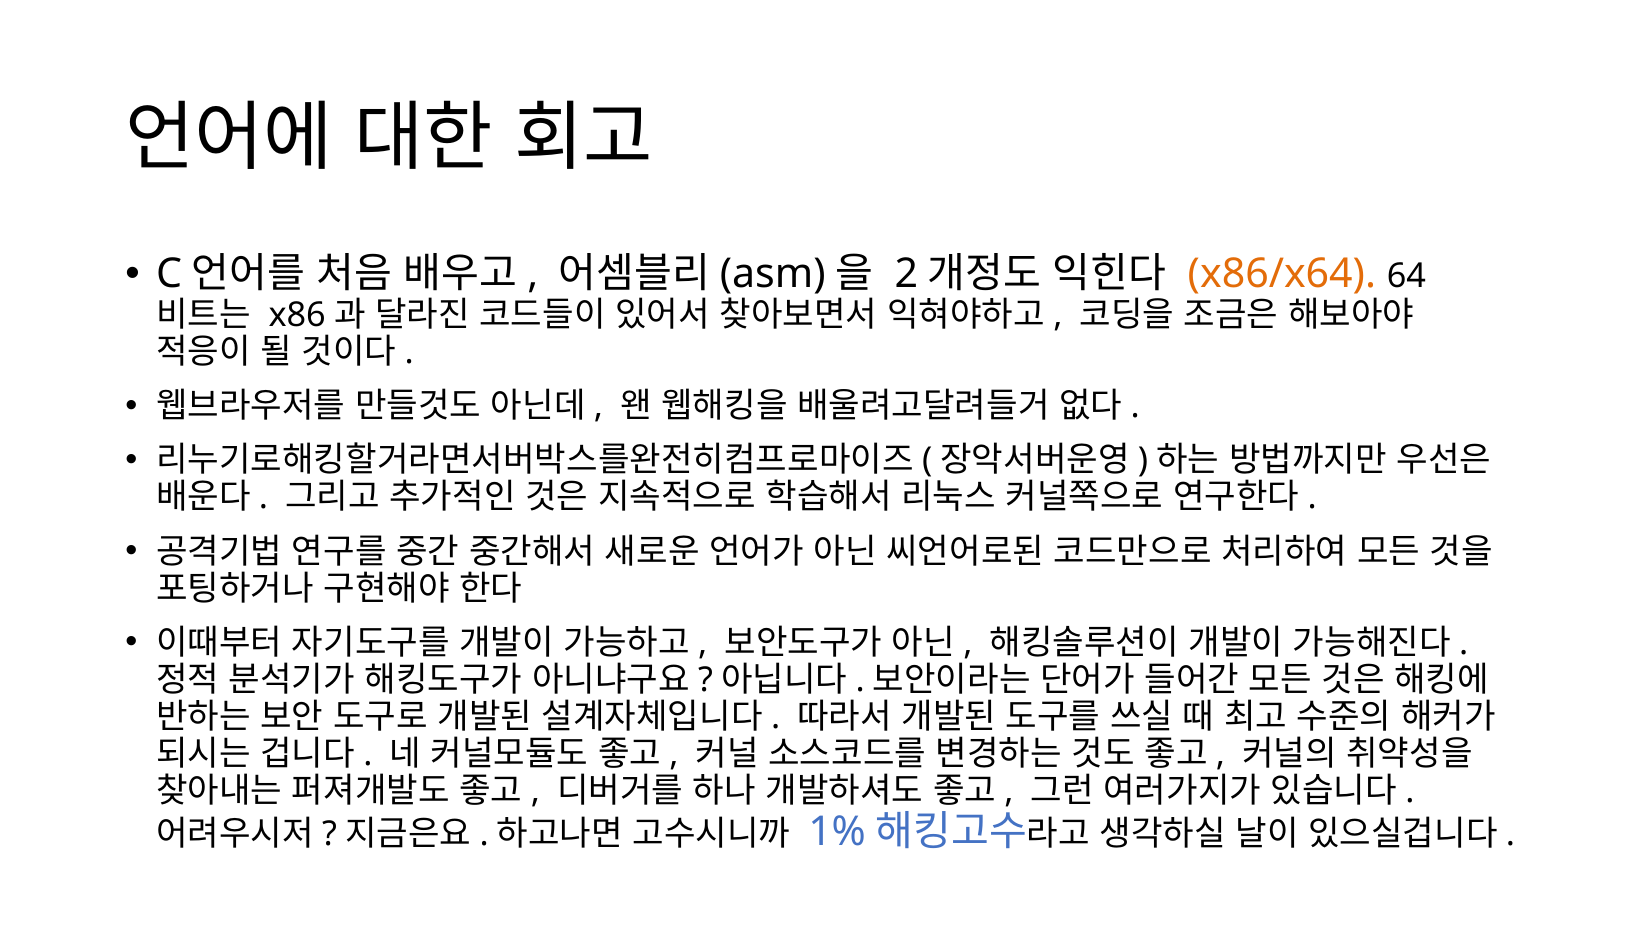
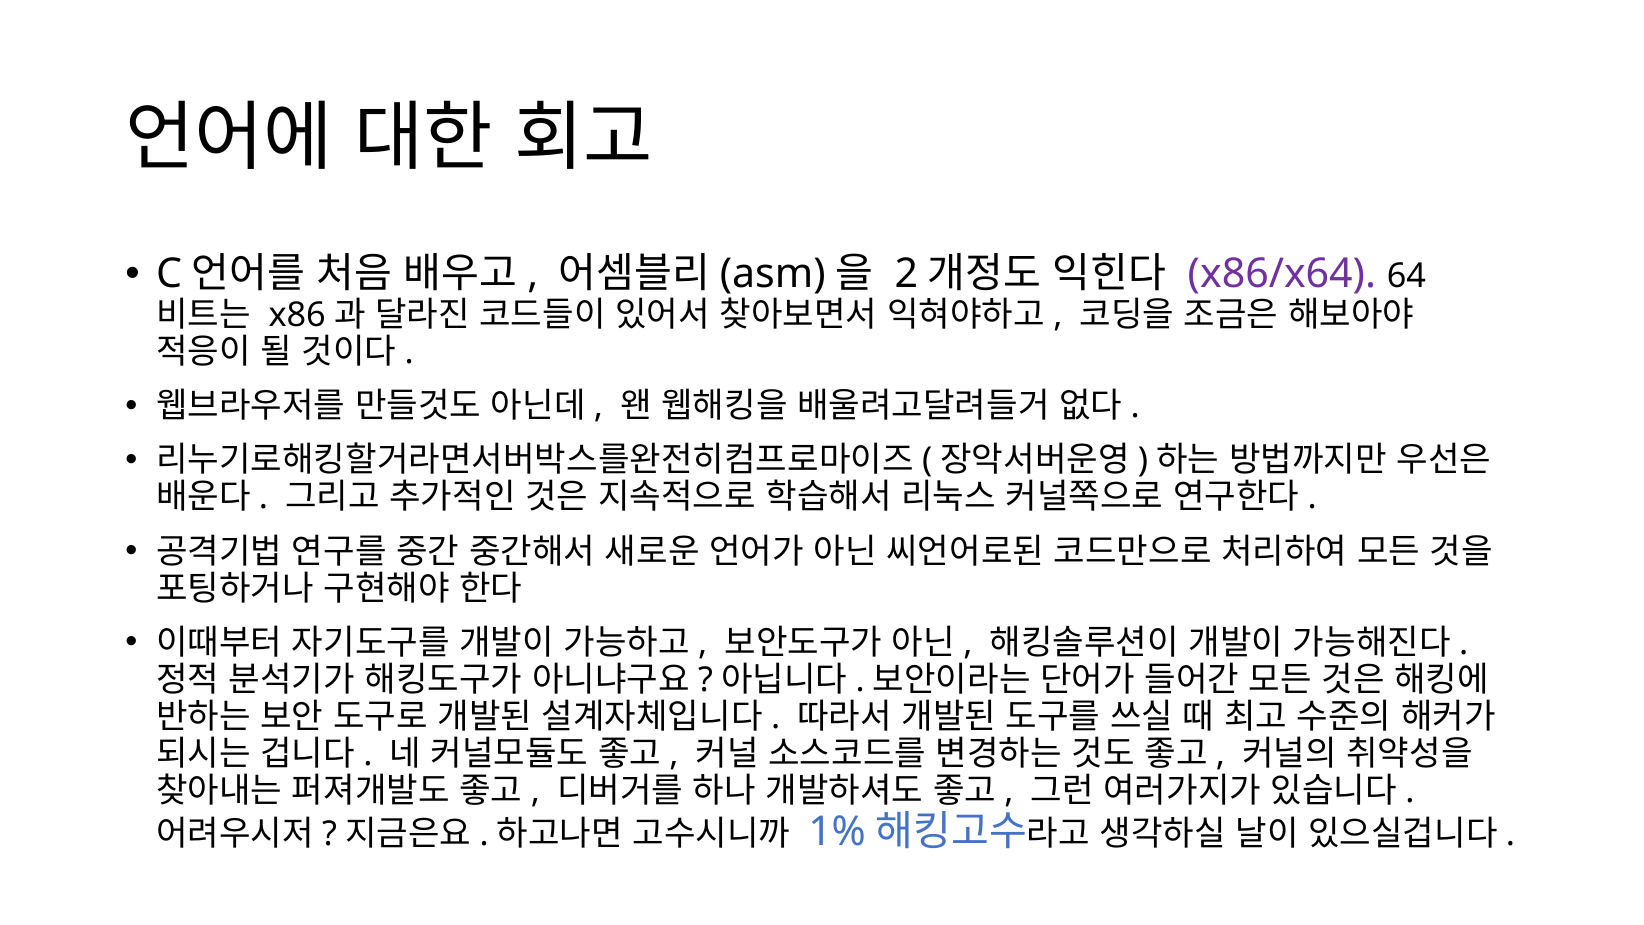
x86/x64 colour: orange -> purple (1282, 274)
